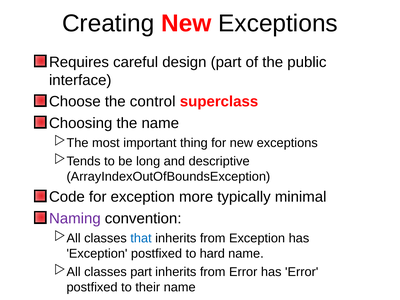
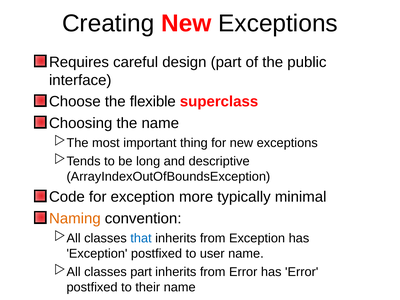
control: control -> flexible (153, 102)
Naming colour: purple -> orange (75, 219)
hard: hard -> user (212, 254)
